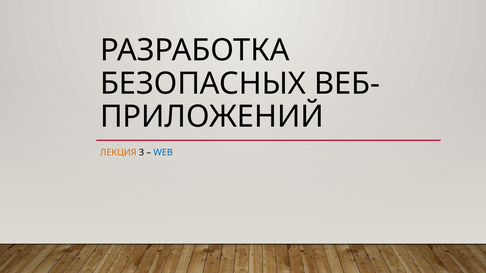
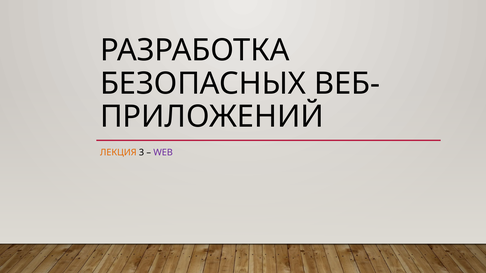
WEB colour: blue -> purple (163, 153)
